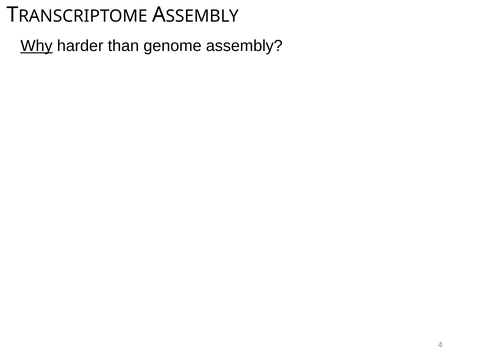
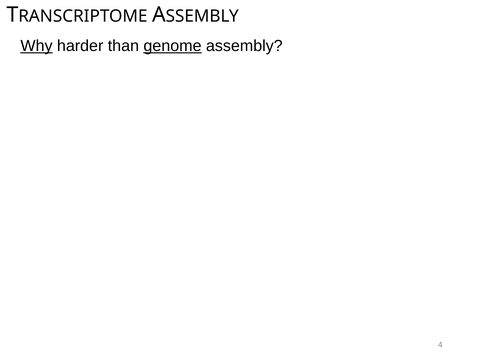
genome underline: none -> present (173, 46)
